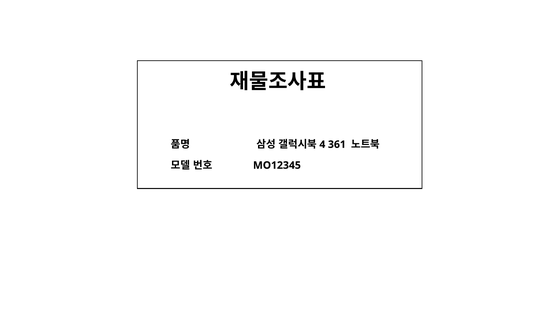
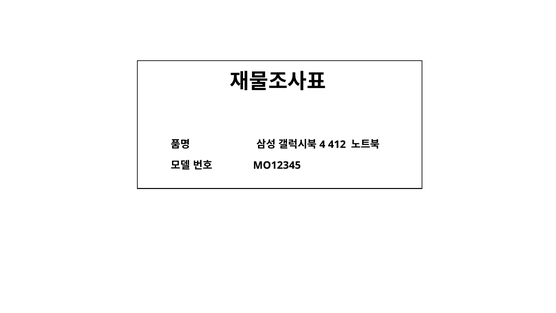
361: 361 -> 412 (337, 144)
